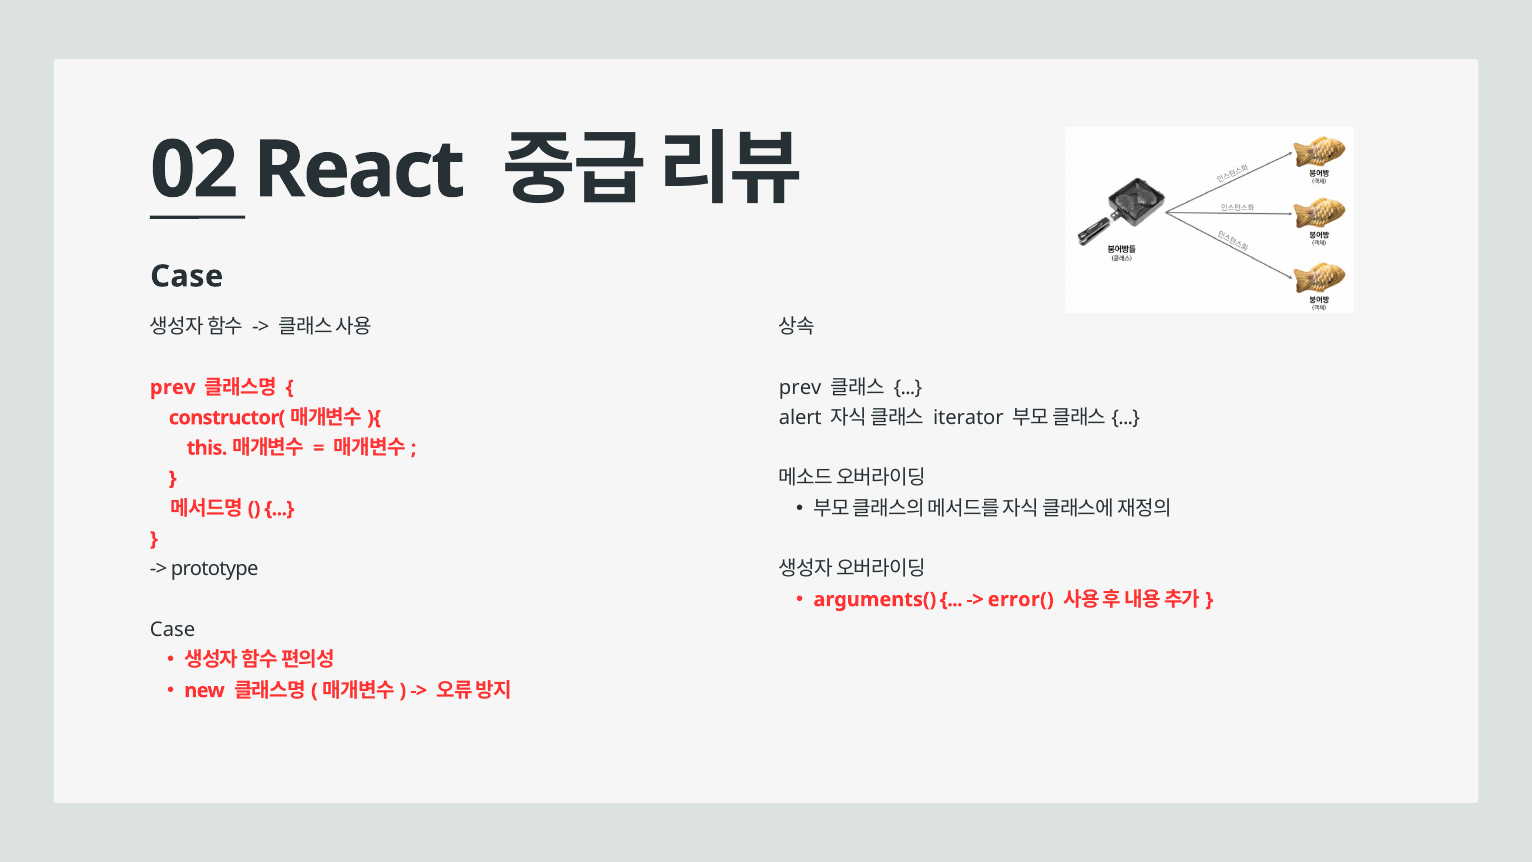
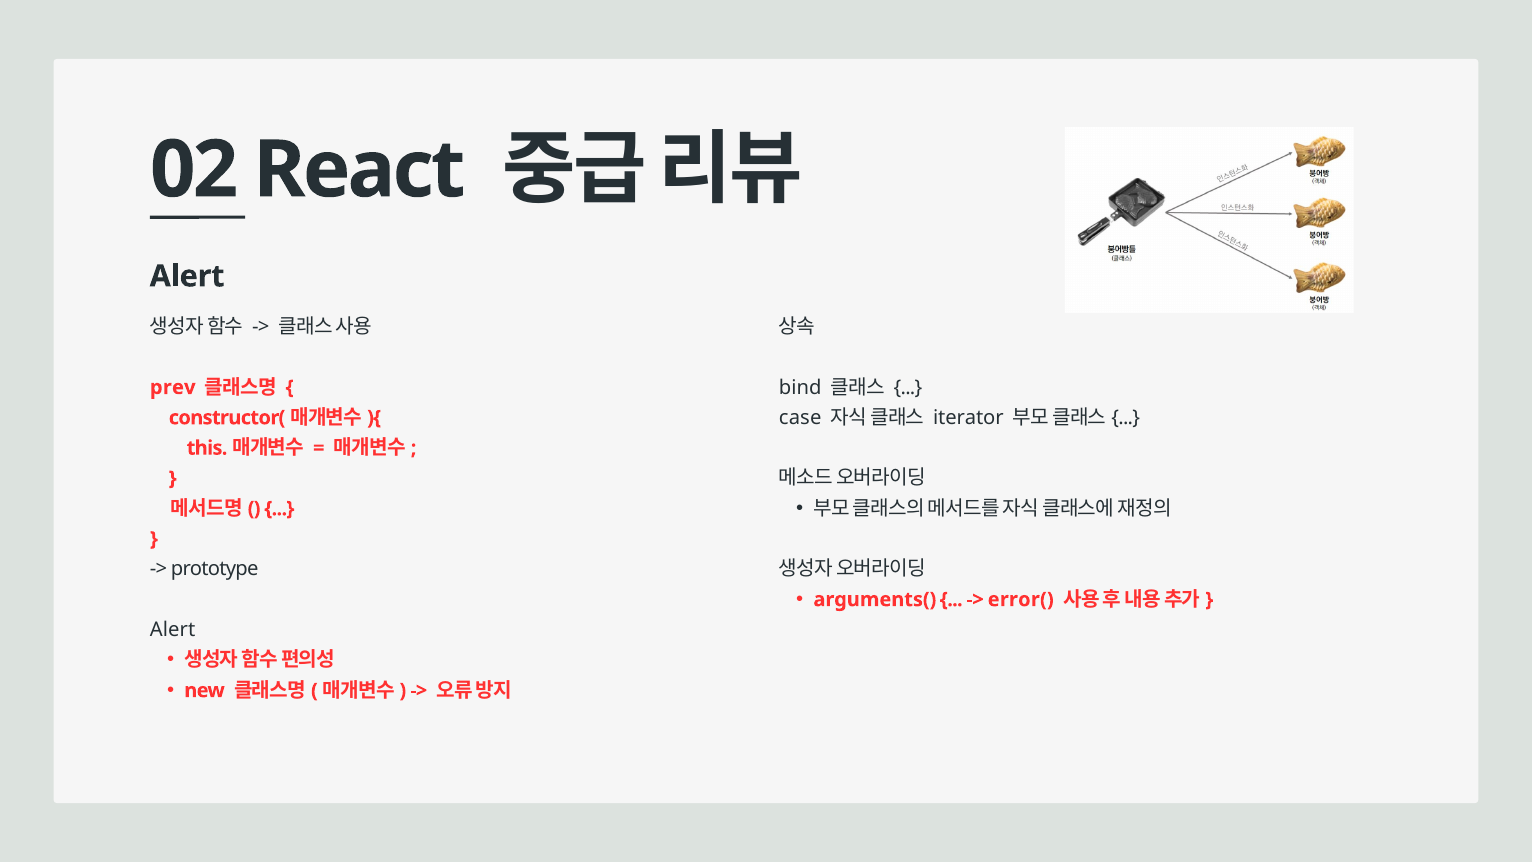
Case: Case -> Alert (187, 276)
prev: prev -> bind (800, 387)
alert: alert -> case (800, 418)
Case: Case -> Alert (173, 630)
